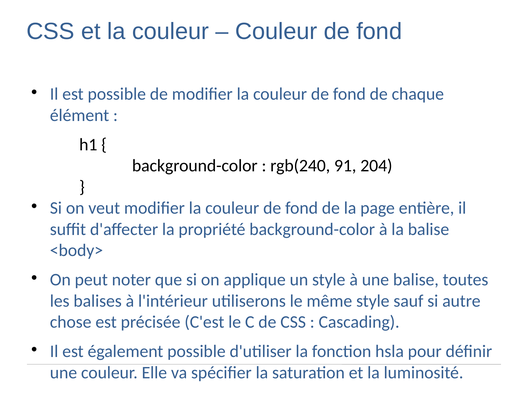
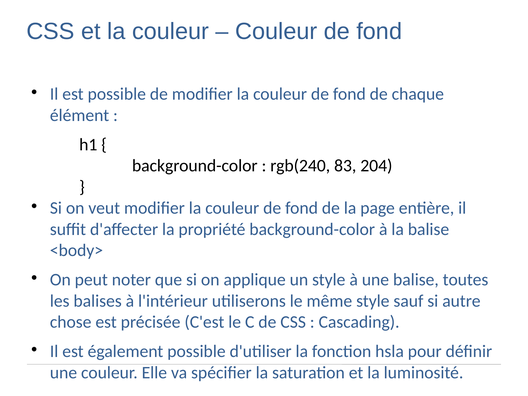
91: 91 -> 83 (345, 166)
